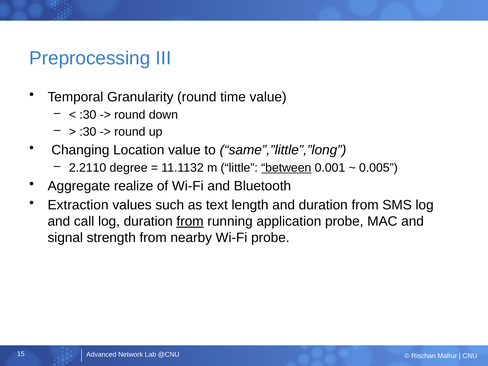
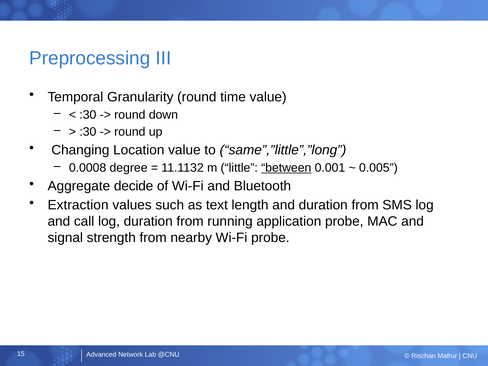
2.2110: 2.2110 -> 0.0008 (88, 168)
realize: realize -> decide (134, 186)
from underline: present -> none (190, 221)
